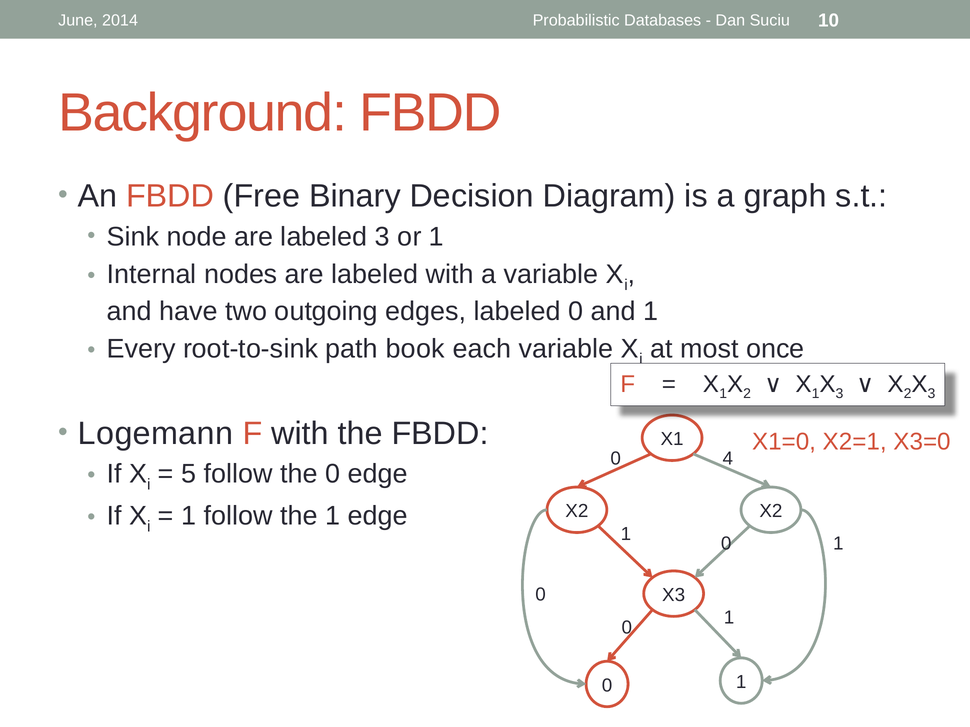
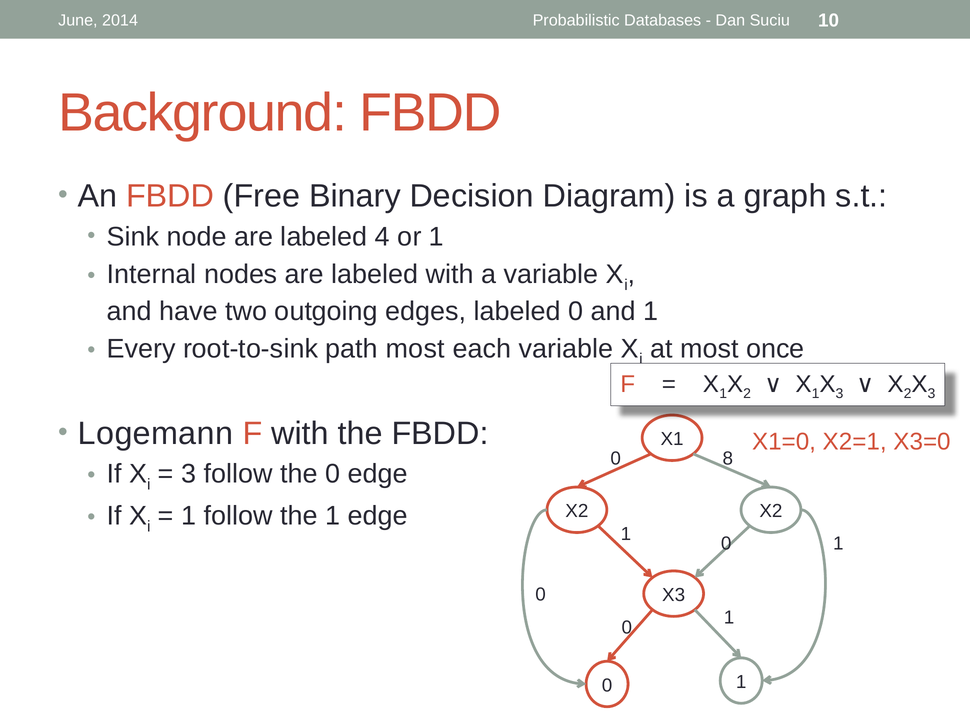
labeled 3: 3 -> 4 (382, 237)
path book: book -> most (415, 349)
4: 4 -> 8 (728, 459)
5: 5 -> 3 (189, 474)
